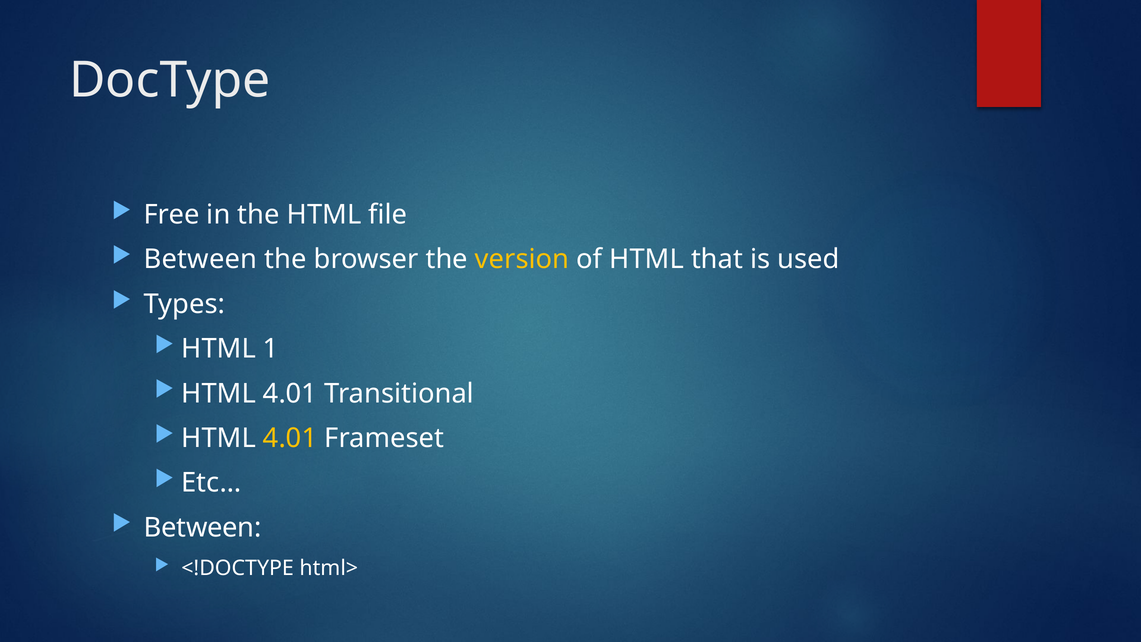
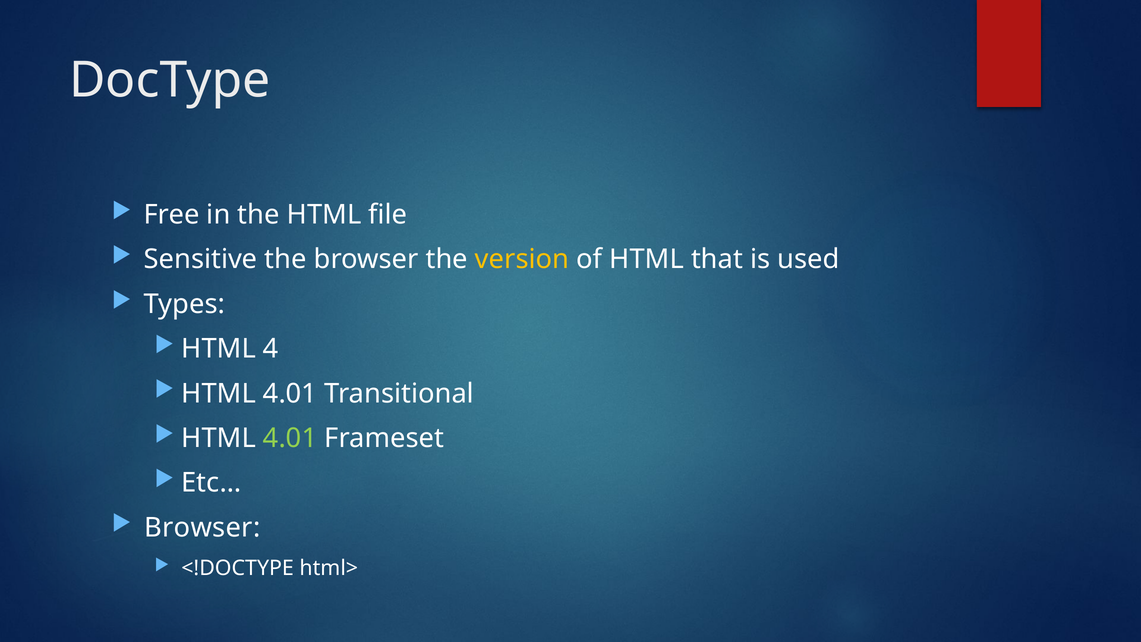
Between: Between -> Sensitive (201, 259)
1: 1 -> 4 (271, 349)
4.01 colour: yellow -> light green (290, 438)
Between: Between -> Browser (202, 527)
